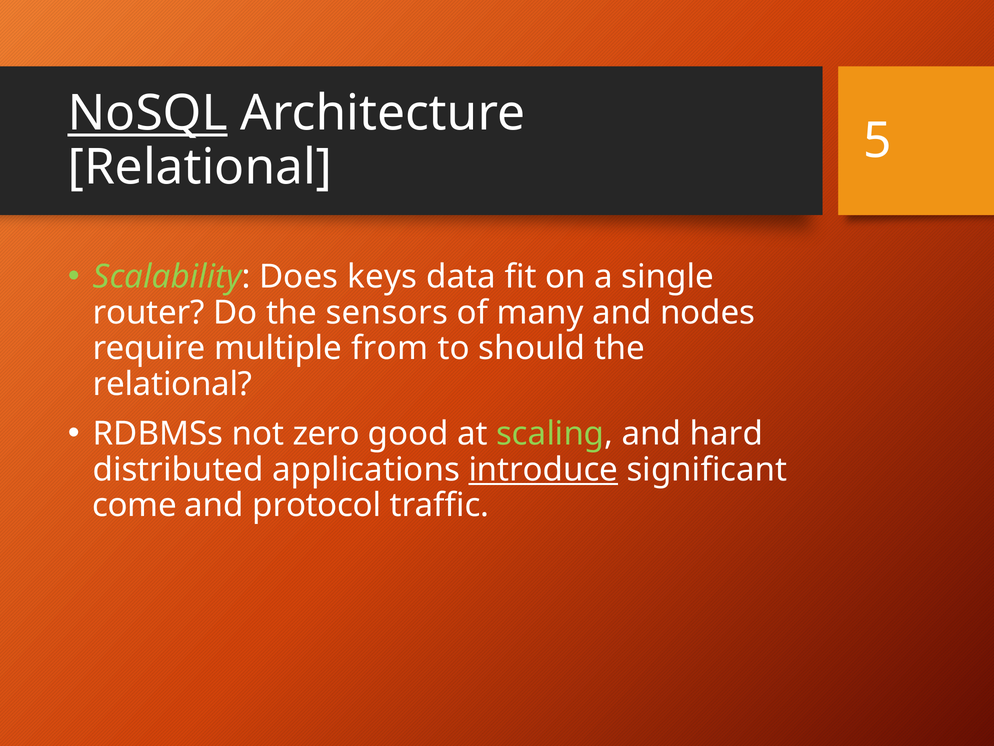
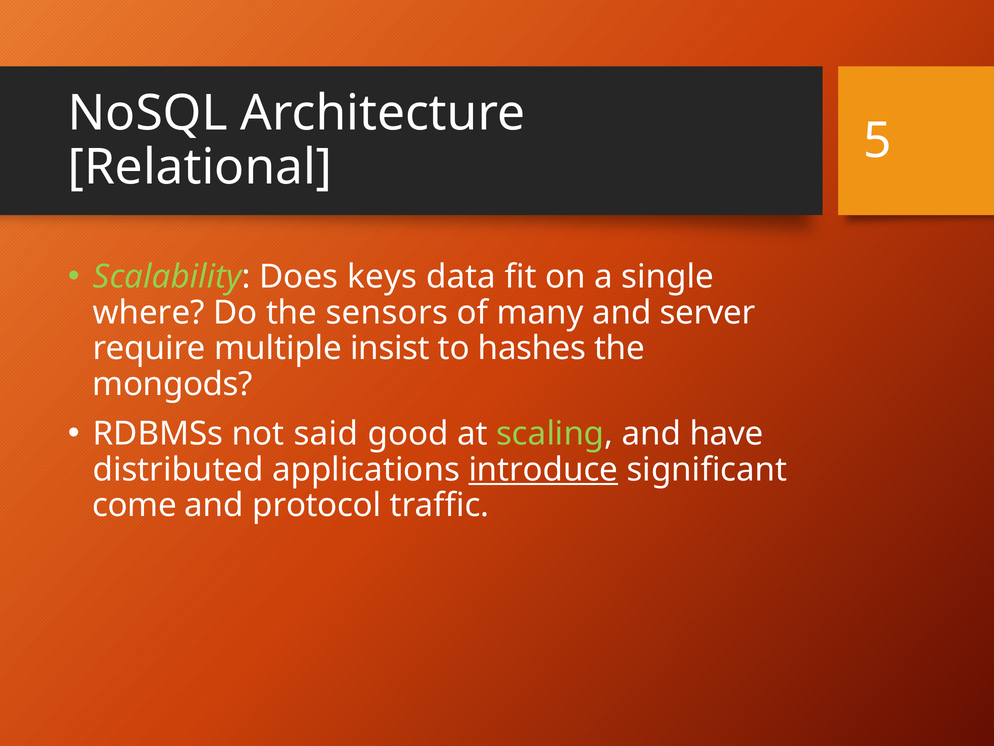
NoSQL underline: present -> none (148, 113)
router: router -> where (149, 312)
nodes: nodes -> server (708, 312)
from: from -> insist (390, 348)
should: should -> hashes (532, 348)
relational: relational -> mongods (173, 384)
zero: zero -> said (326, 434)
hard: hard -> have (727, 434)
